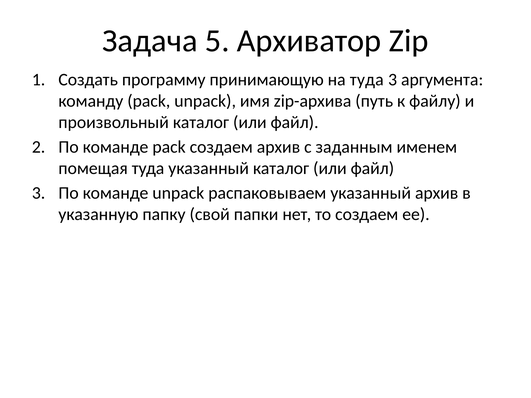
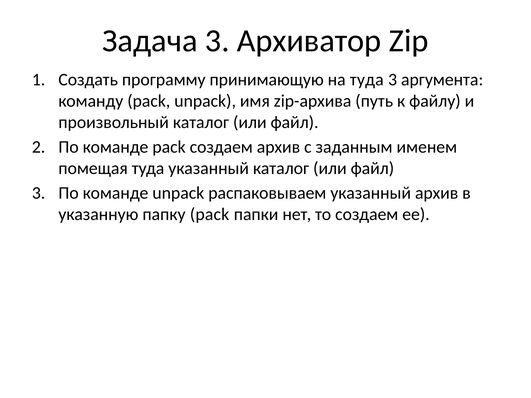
Задача 5: 5 -> 3 (217, 41)
папку свой: свой -> pack (210, 214)
